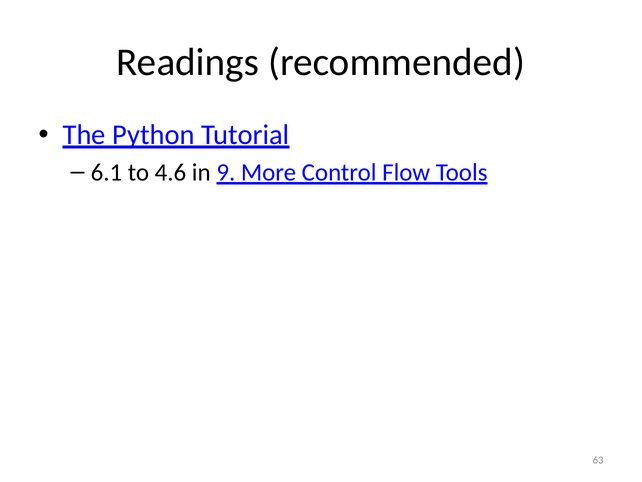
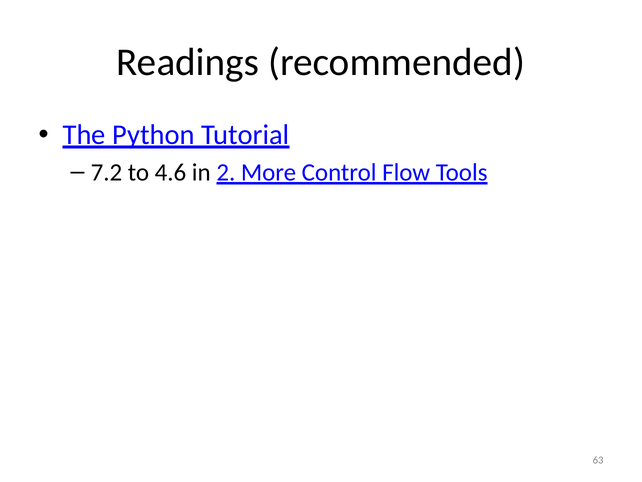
6.1: 6.1 -> 7.2 (106, 172)
9: 9 -> 2 (226, 172)
